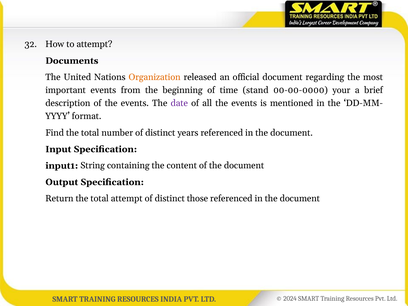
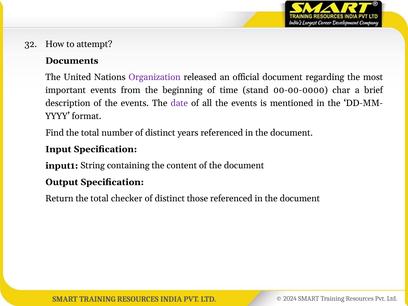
Organization colour: orange -> purple (155, 77)
your: your -> char (341, 90)
total attempt: attempt -> checker (127, 199)
